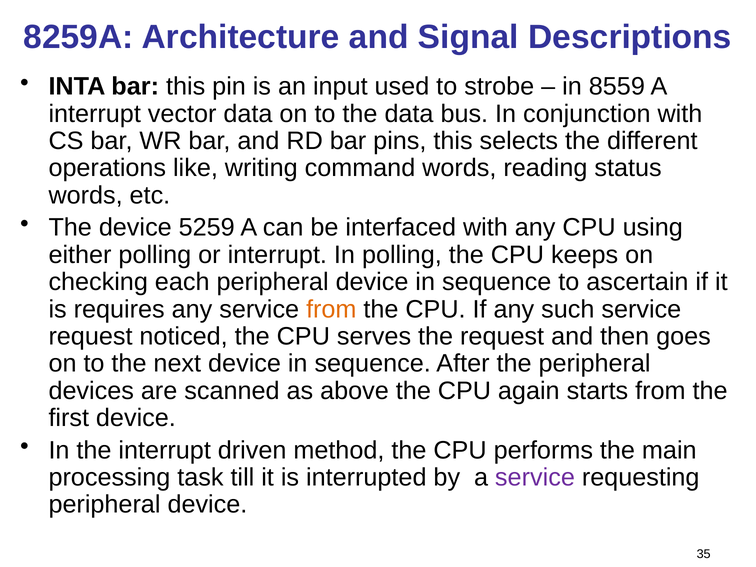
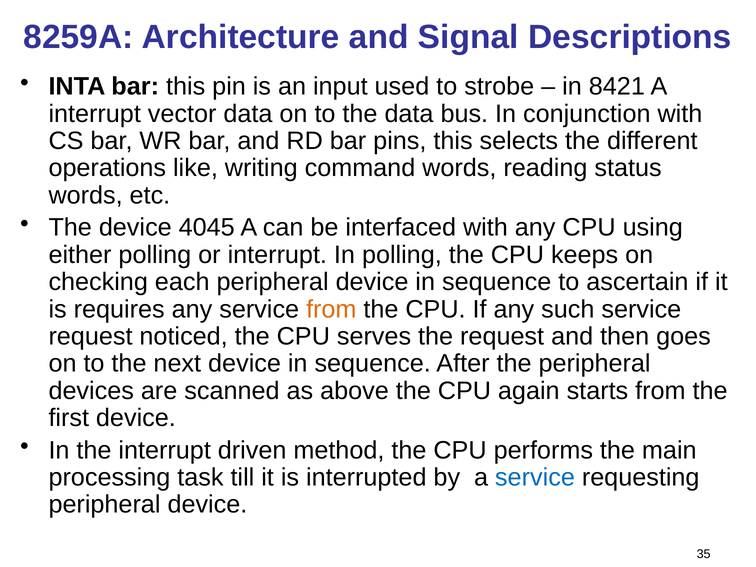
8559: 8559 -> 8421 (617, 87)
5259: 5259 -> 4045 (207, 228)
service colour: purple -> blue (535, 477)
